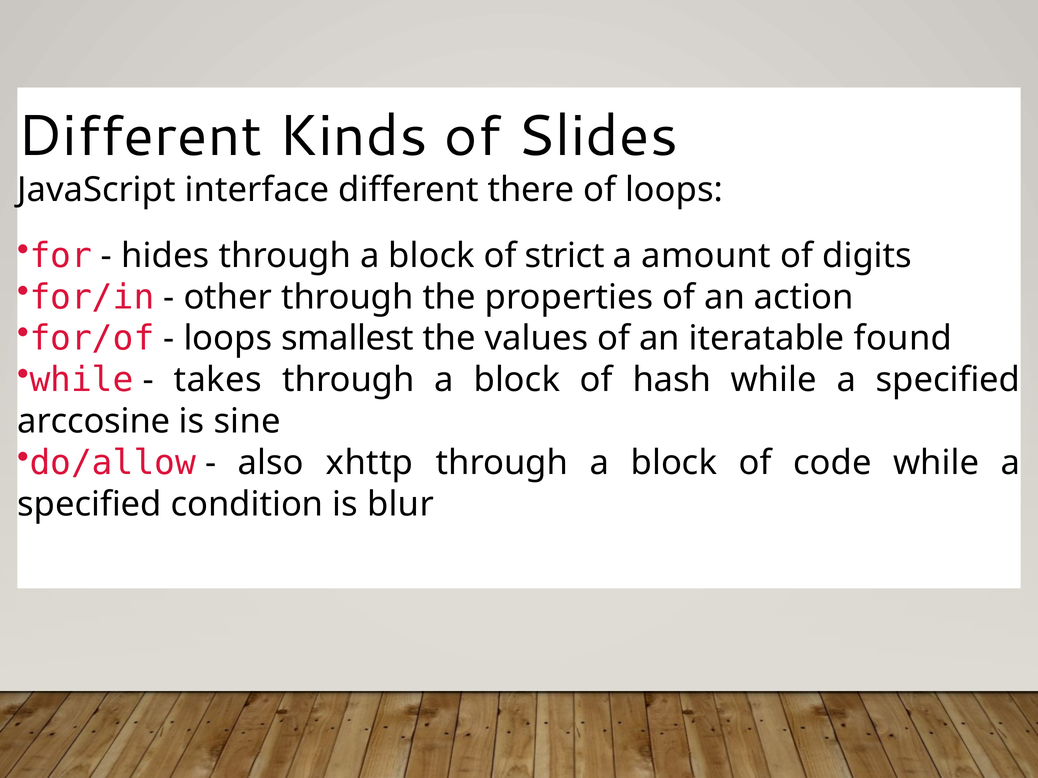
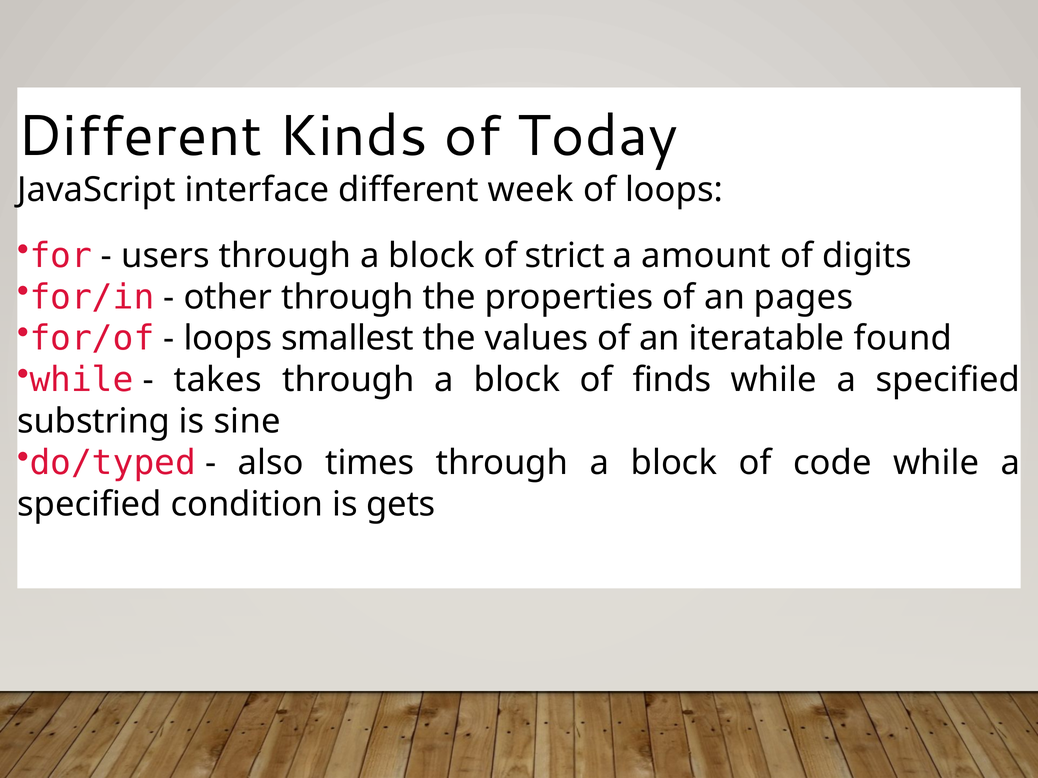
Slides: Slides -> Today (597, 136)
there: there -> week (531, 190)
hides: hides -> users (165, 256)
action: action -> pages (804, 297)
hash: hash -> finds (672, 380)
arccosine: arccosine -> substring (94, 422)
do/allow: do/allow -> do/typed (113, 463)
xhttp: xhttp -> times (370, 463)
blur: blur -> gets (401, 505)
